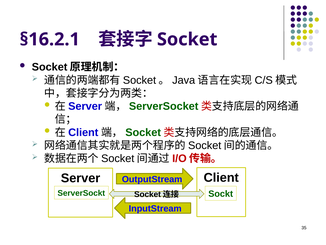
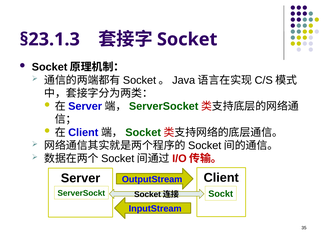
§16.2.1: §16.2.1 -> §23.1.3 (50, 39)
